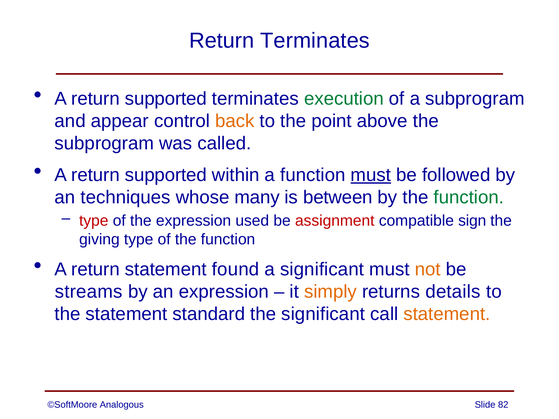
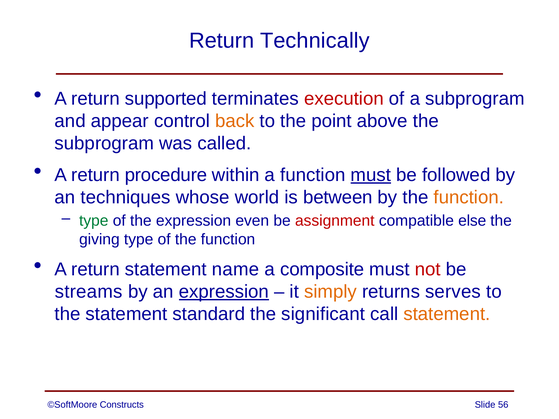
Return Terminates: Terminates -> Technically (315, 41)
execution colour: green -> red (344, 99)
supported: supported -> procedure (166, 175)
many: many -> world (257, 197)
function colour: green -> orange (469, 197)
type colour: red -> green (94, 221)
used: used -> even (252, 221)
sign: sign -> else (472, 221)
found: found -> name (236, 269)
a significant: significant -> composite (322, 269)
not colour: orange -> red (428, 269)
expression underline: none -> present (224, 292)
details: details -> serves (453, 292)
Analogous: Analogous -> Constructs (122, 405)
82: 82 -> 56 (503, 405)
